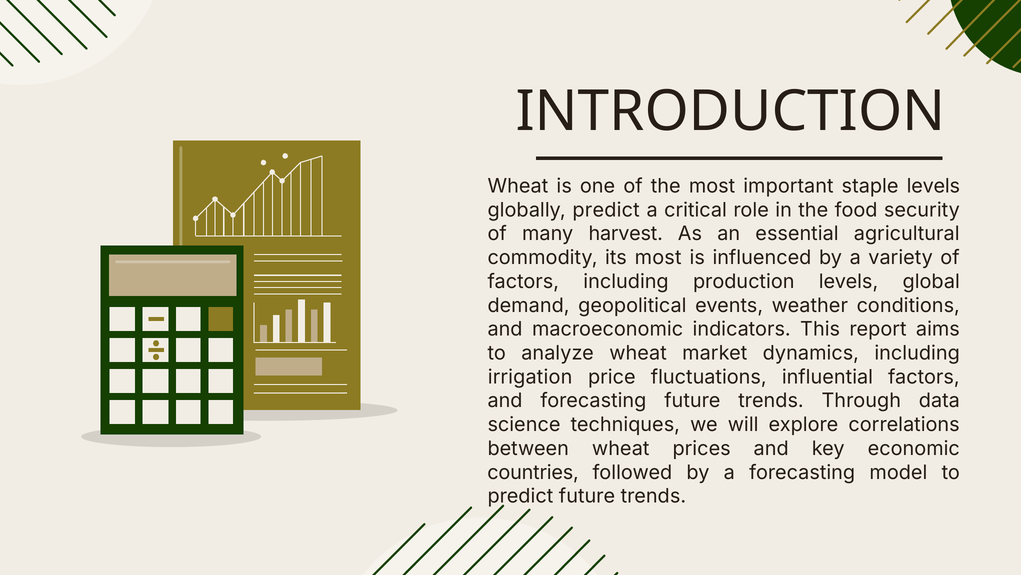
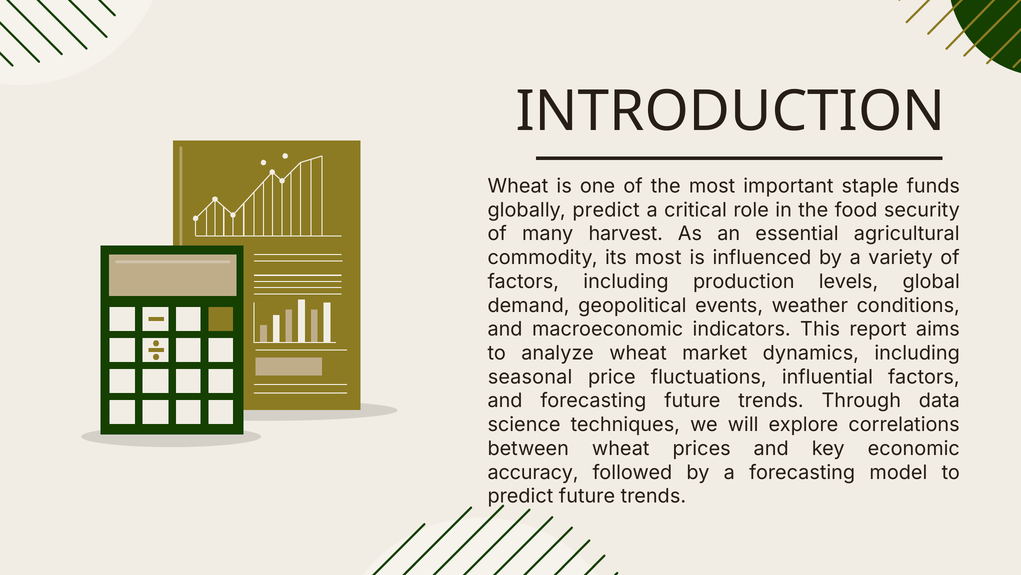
staple levels: levels -> funds (933, 186)
irrigation: irrigation -> seasonal (530, 377)
countries: countries -> accuracy (533, 472)
